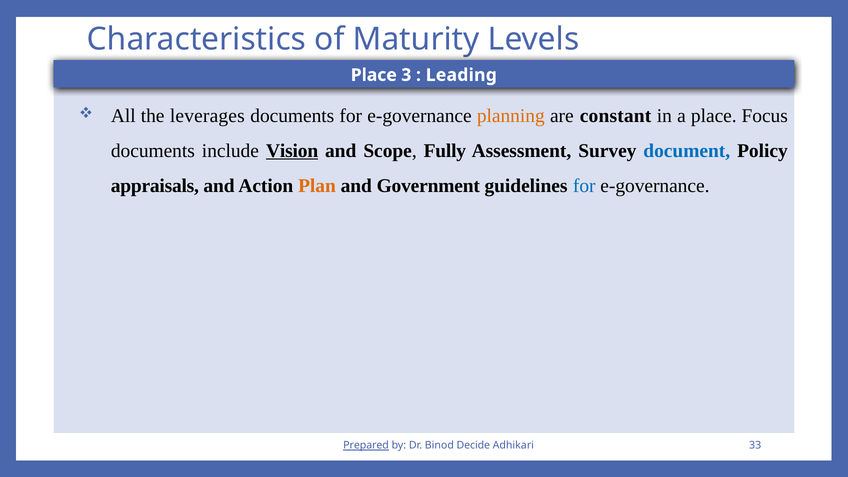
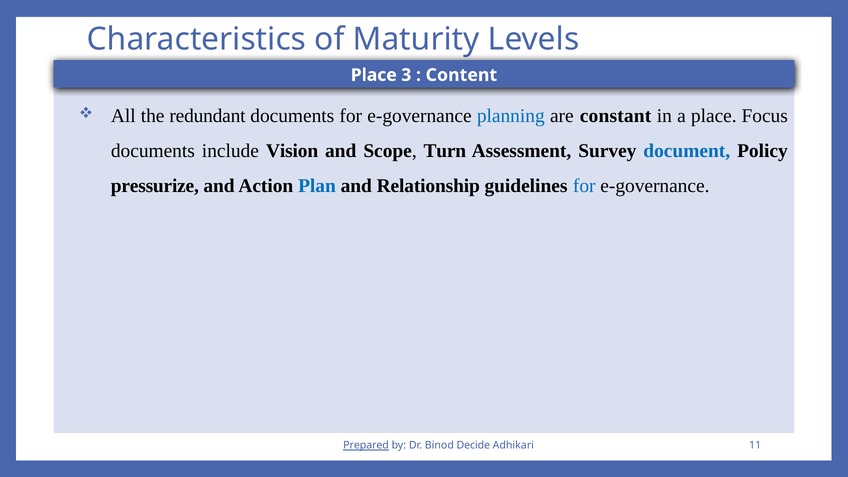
Leading: Leading -> Content (461, 75)
leverages: leverages -> redundant (208, 116)
planning colour: orange -> blue (511, 116)
Vision underline: present -> none (292, 151)
Fully: Fully -> Turn (445, 151)
appraisals: appraisals -> pressurize (155, 186)
Plan colour: orange -> blue (317, 186)
Government: Government -> Relationship (428, 186)
33: 33 -> 11 (755, 445)
